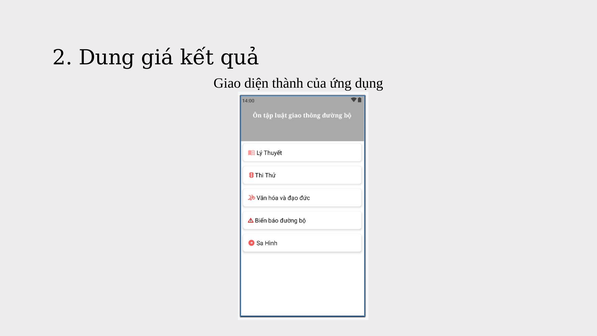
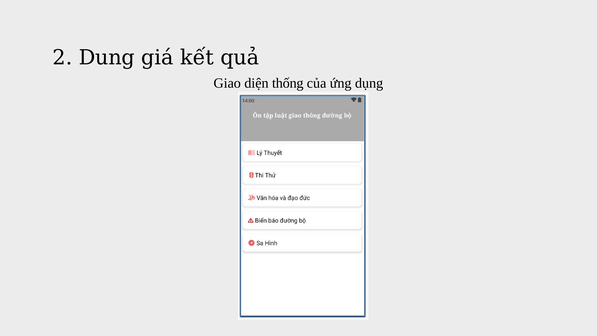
thành: thành -> thống (288, 83)
